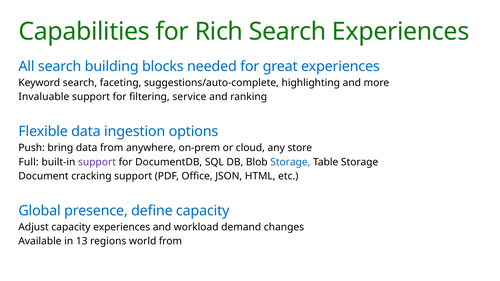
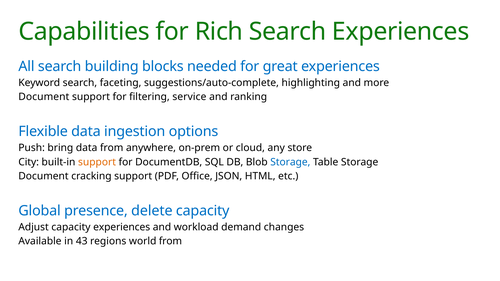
Invaluable: Invaluable -> Document (44, 97)
Full: Full -> City (29, 162)
support colour: purple -> orange (97, 162)
define: define -> delete (152, 211)
13: 13 -> 43 (82, 241)
